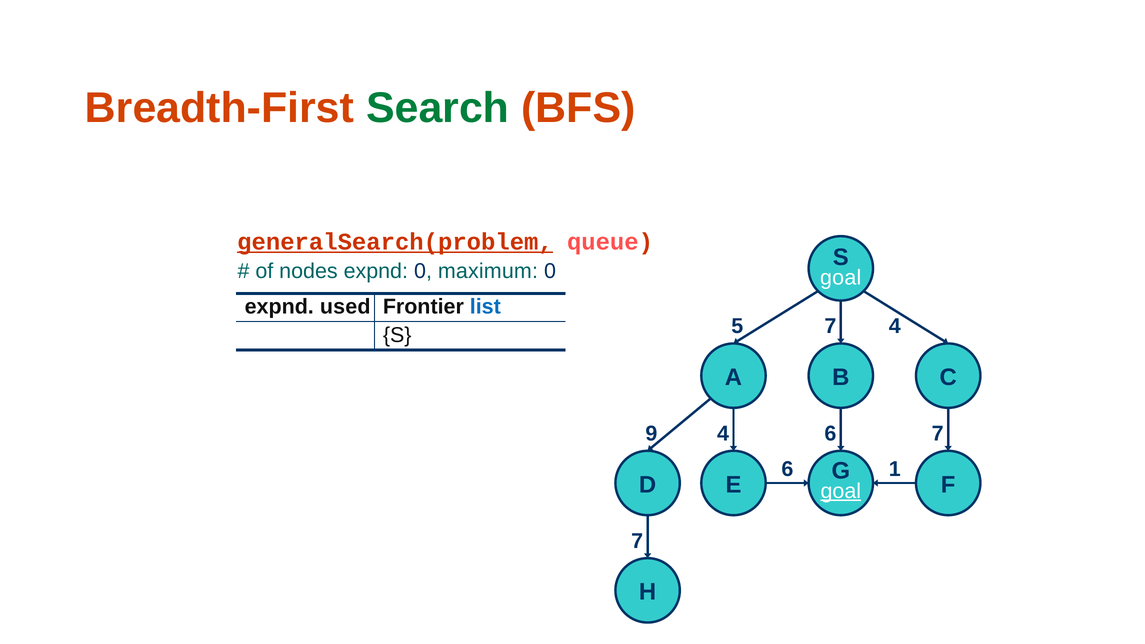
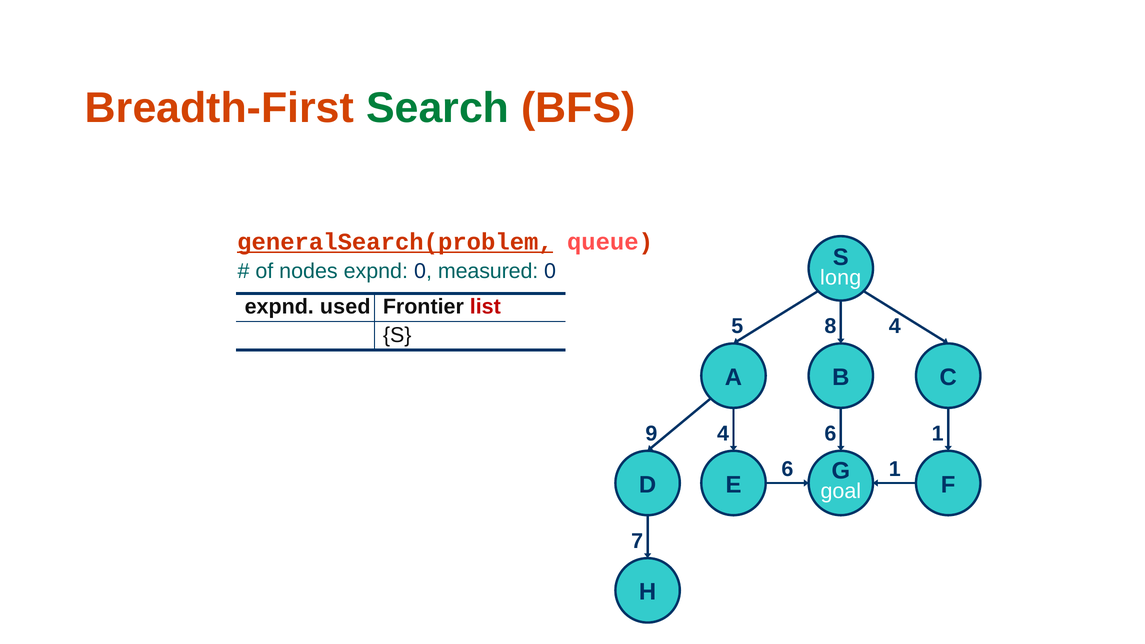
maximum: maximum -> measured (488, 271)
goal: goal -> long (841, 278)
list colour: blue -> red (485, 307)
5 7: 7 -> 8 (830, 326)
6 7: 7 -> 1 (938, 434)
goal underline: present -> none (841, 491)
